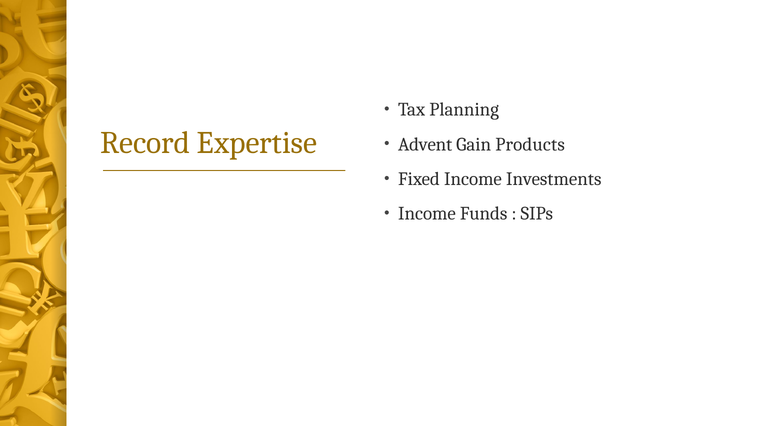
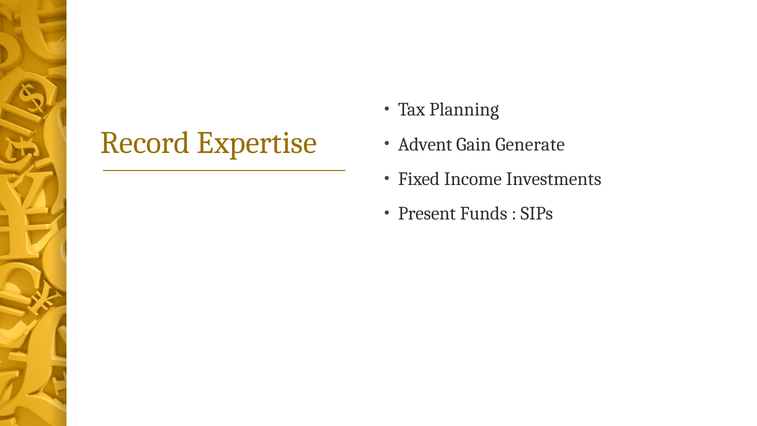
Products: Products -> Generate (530, 144)
Income: Income -> Present (427, 214)
